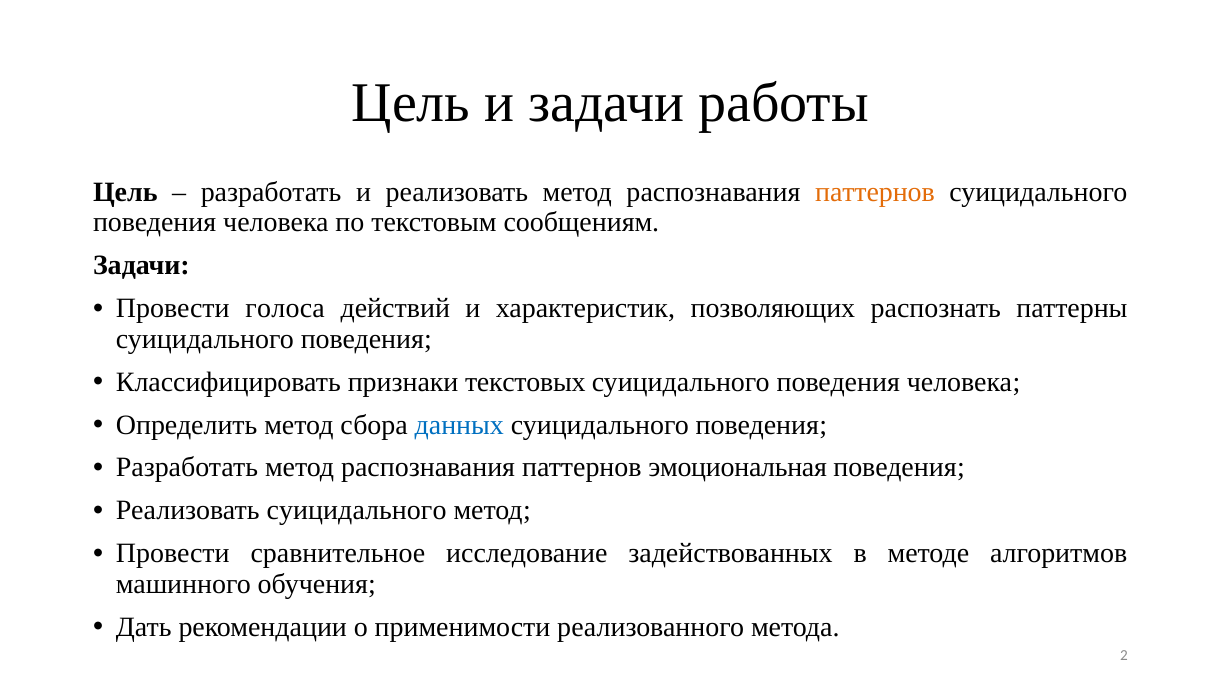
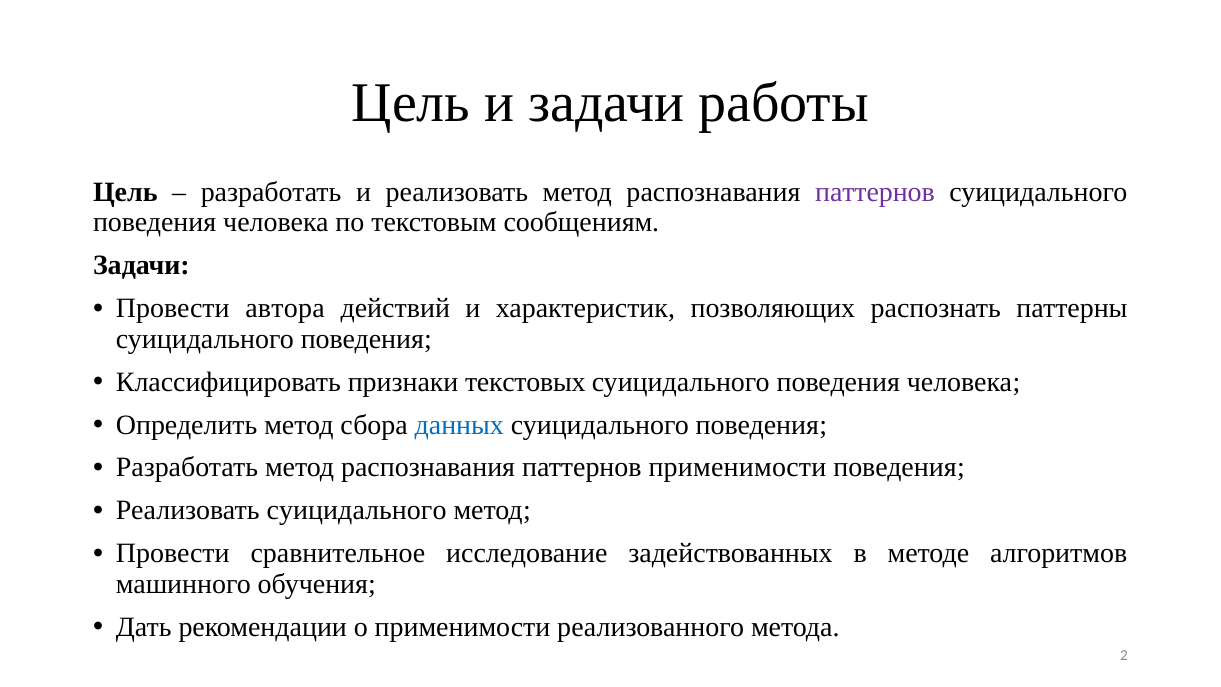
паттернов colour: orange -> purple (875, 192)
голоса: голоса -> автора (285, 309)
паттернов эмоциональная: эмоциональная -> применимости (737, 468)
